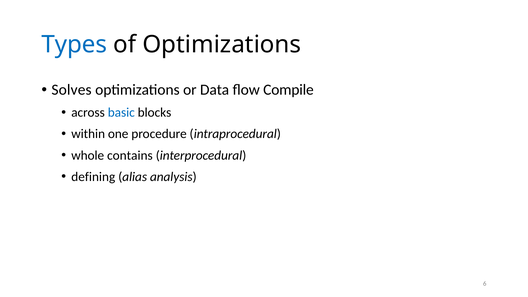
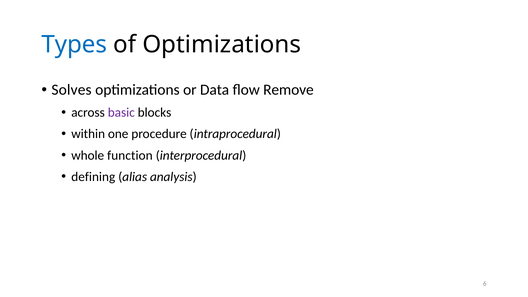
Compile: Compile -> Remove (288, 90)
basic colour: blue -> purple (121, 113)
contains: contains -> function (130, 155)
